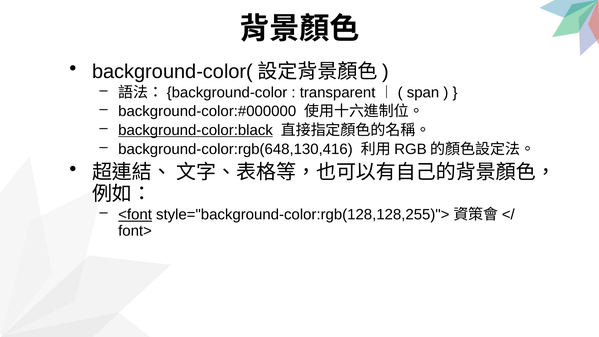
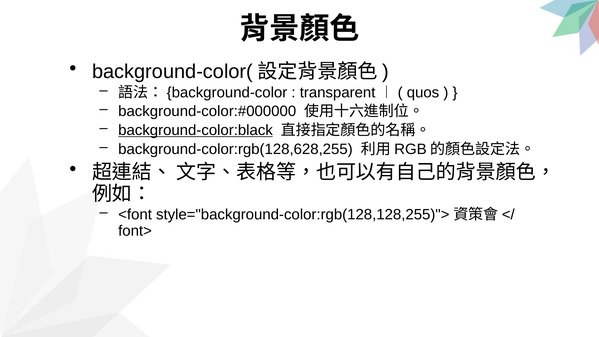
span: span -> quos (423, 92)
background-color:rgb(648,130,416: background-color:rgb(648,130,416 -> background-color:rgb(128,628,255 (235, 149)
<font underline: present -> none (135, 215)
